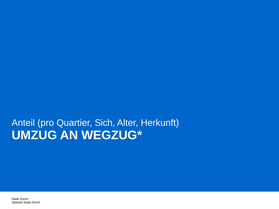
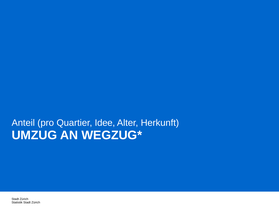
Sich: Sich -> Idee (105, 123)
